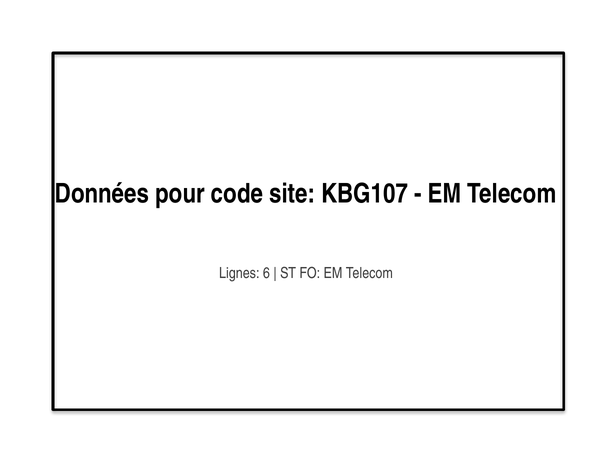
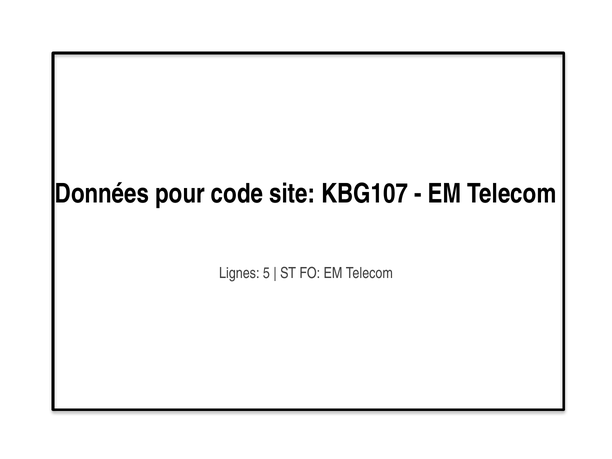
6: 6 -> 5 (266, 273)
